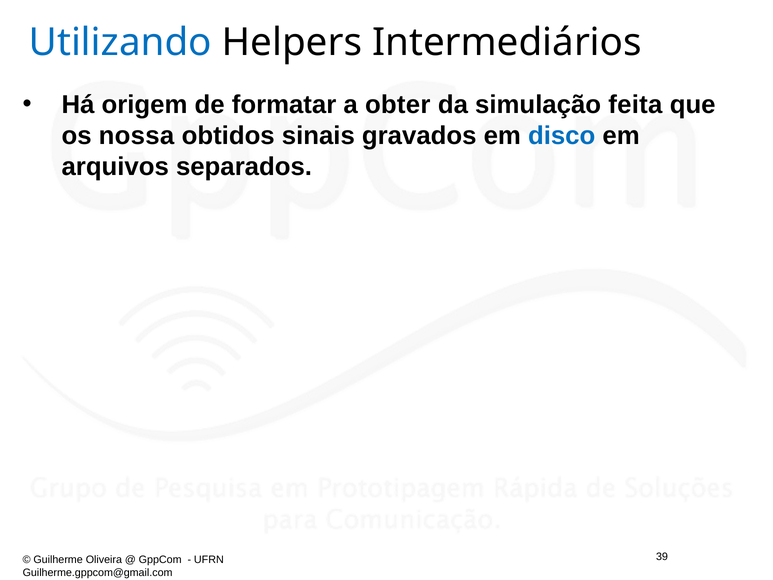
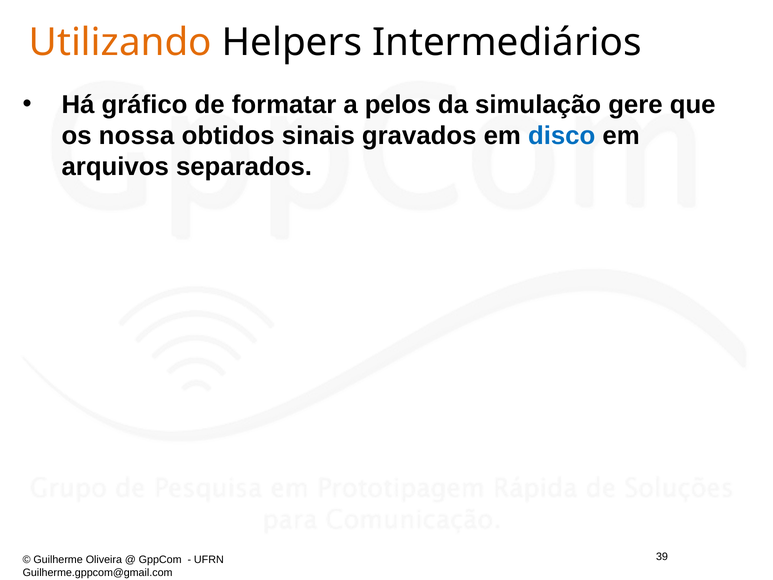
Utilizando colour: blue -> orange (120, 42)
origem: origem -> gráfico (145, 105)
obter: obter -> pelos (398, 105)
feita: feita -> gere (635, 105)
